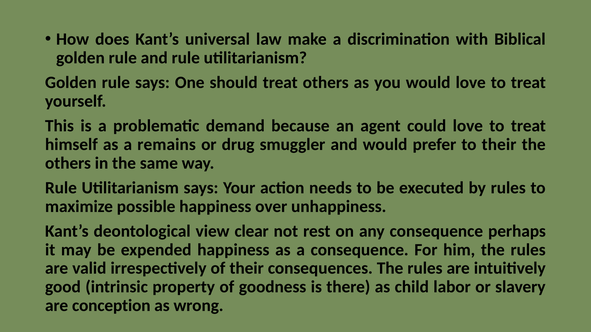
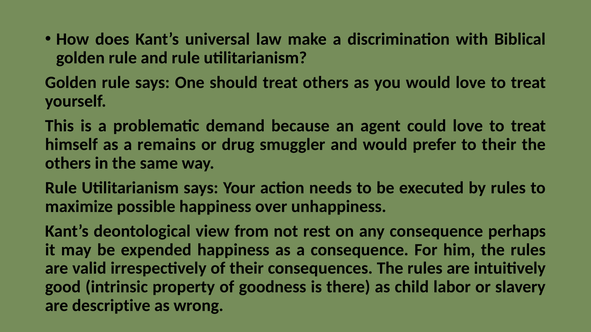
clear: clear -> from (252, 231)
conception: conception -> descriptive (111, 306)
